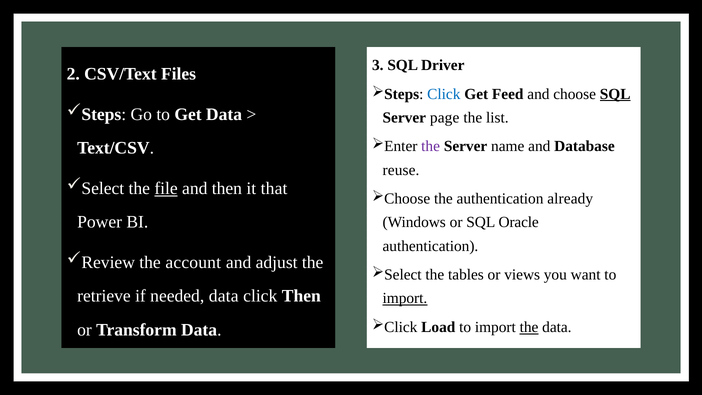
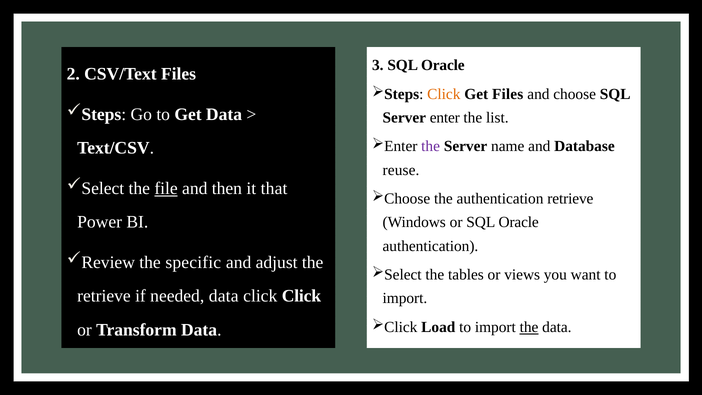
3 SQL Driver: Driver -> Oracle (443, 65)
Click colour: blue -> orange (444, 94)
Get Feed: Feed -> Files (508, 94)
SQL underline: present -> none (615, 94)
page: page -> enter (445, 118)
authentication already: already -> retrieve (570, 199)
account: account -> specific (193, 262)
click Then: Then -> Click (301, 296)
import underline: present -> none (405, 298)
